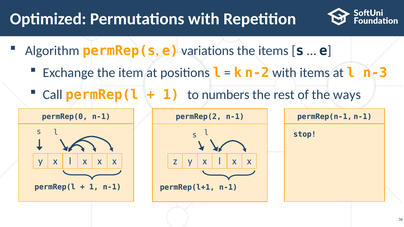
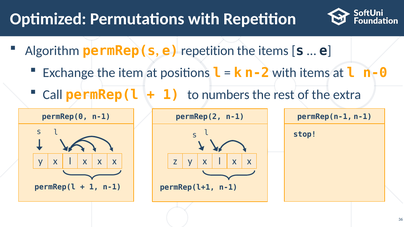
e variations: variations -> repetition (208, 51)
n-3: n-3 -> n-0 (375, 73)
ways: ways -> extra (347, 95)
